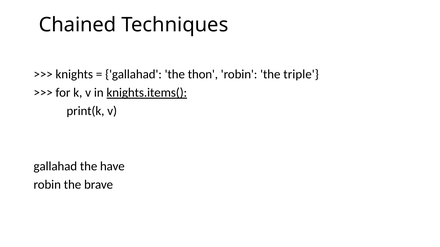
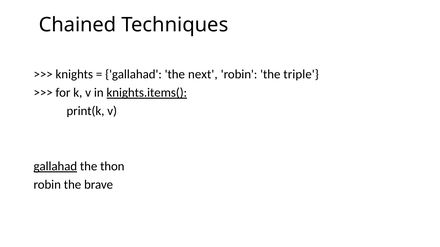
thon: thon -> next (203, 74)
gallahad underline: none -> present (55, 167)
have: have -> thon (112, 167)
